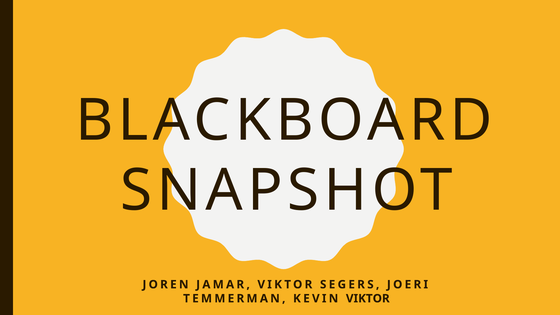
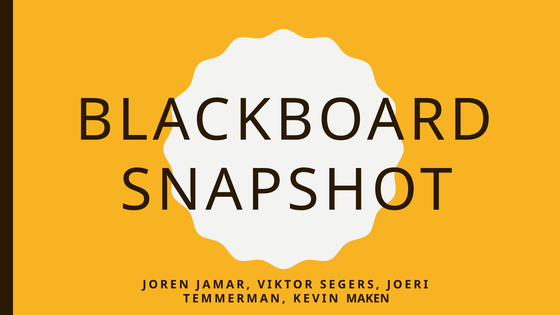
KEVIN VIKTOR: VIKTOR -> MAKEN (368, 299)
